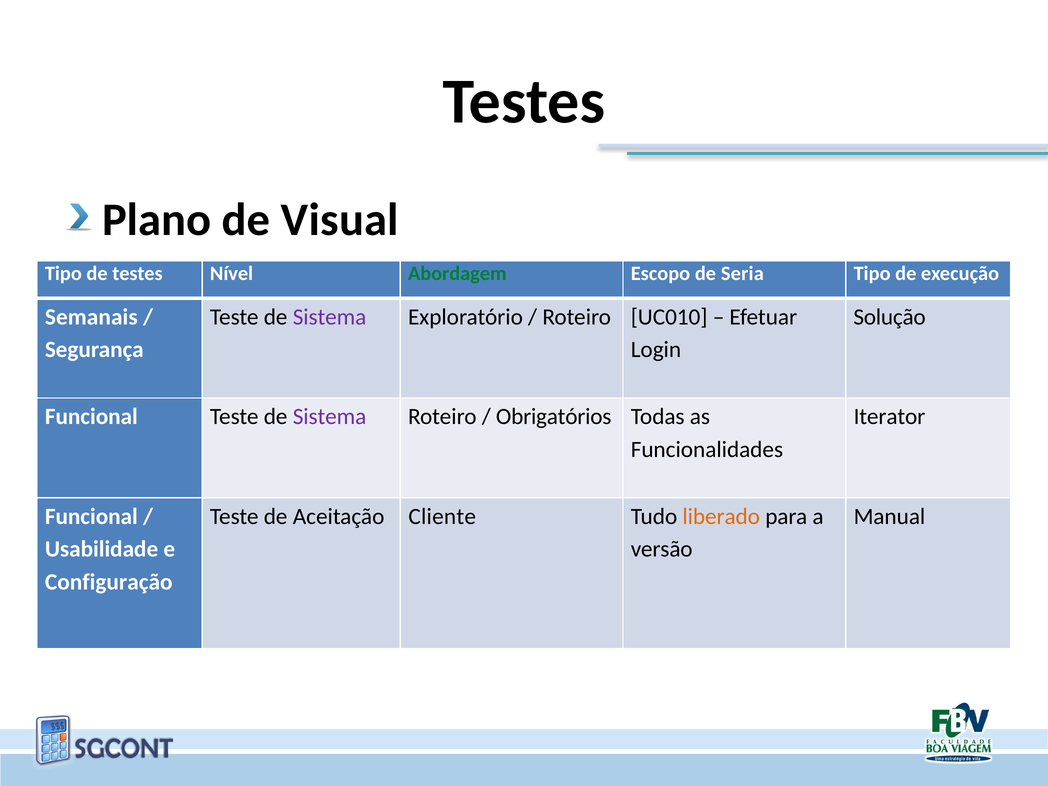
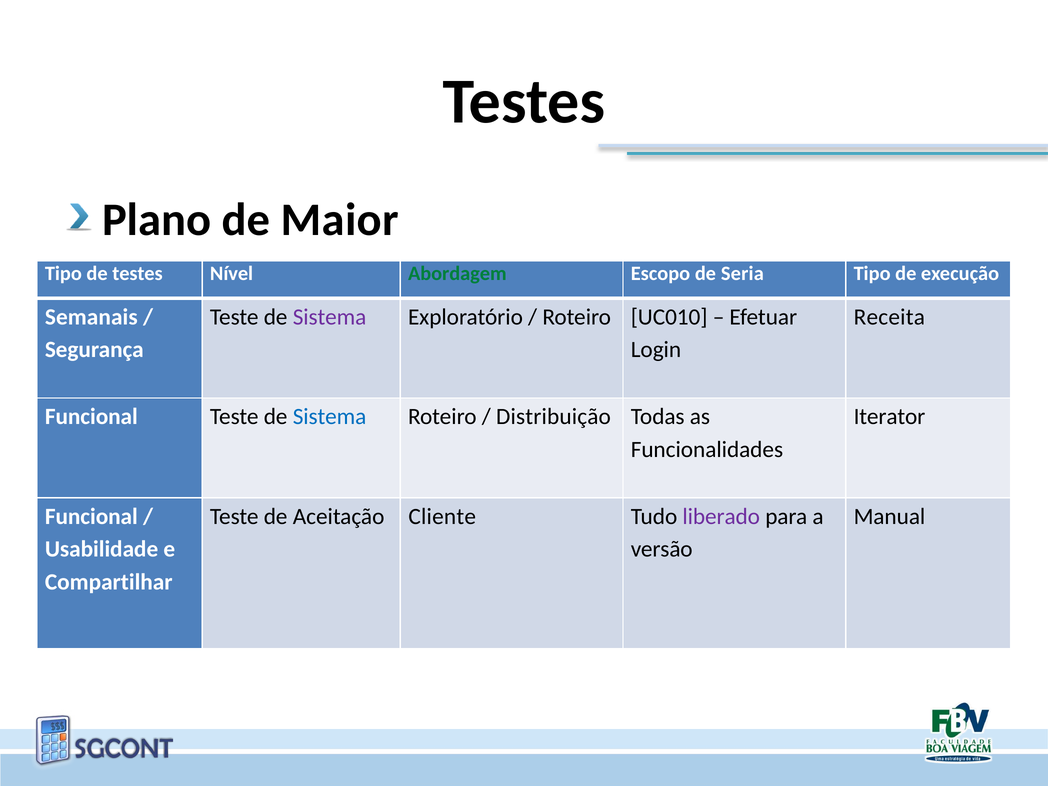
Visual: Visual -> Maior (340, 220)
Solução: Solução -> Receita (889, 317)
Sistema colour: purple -> blue (330, 417)
Obrigatórios: Obrigatórios -> Distribuição (553, 417)
liberado colour: orange -> purple (721, 516)
Configuração: Configuração -> Compartilhar (109, 582)
